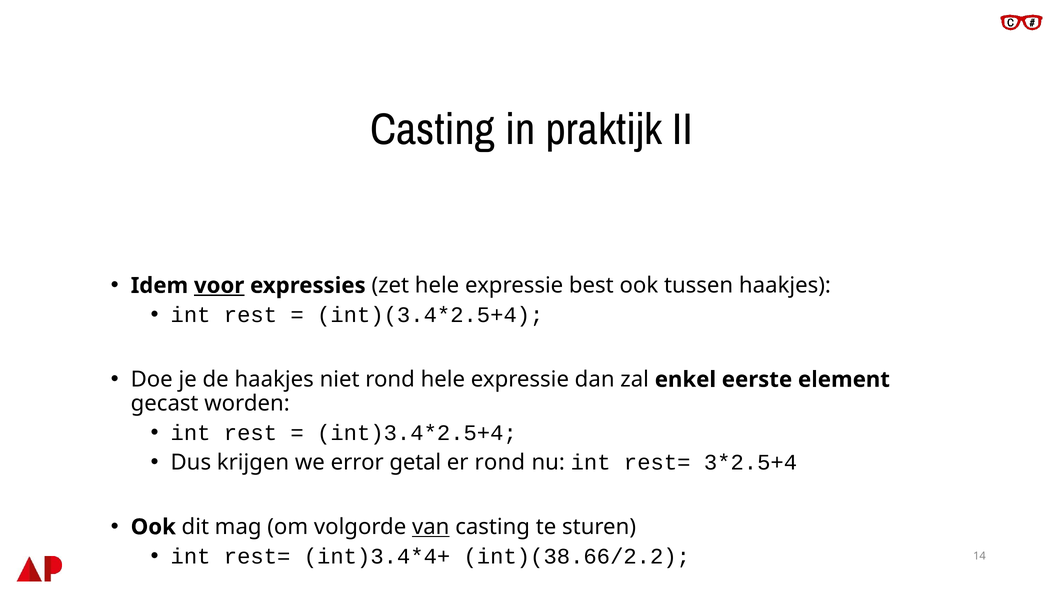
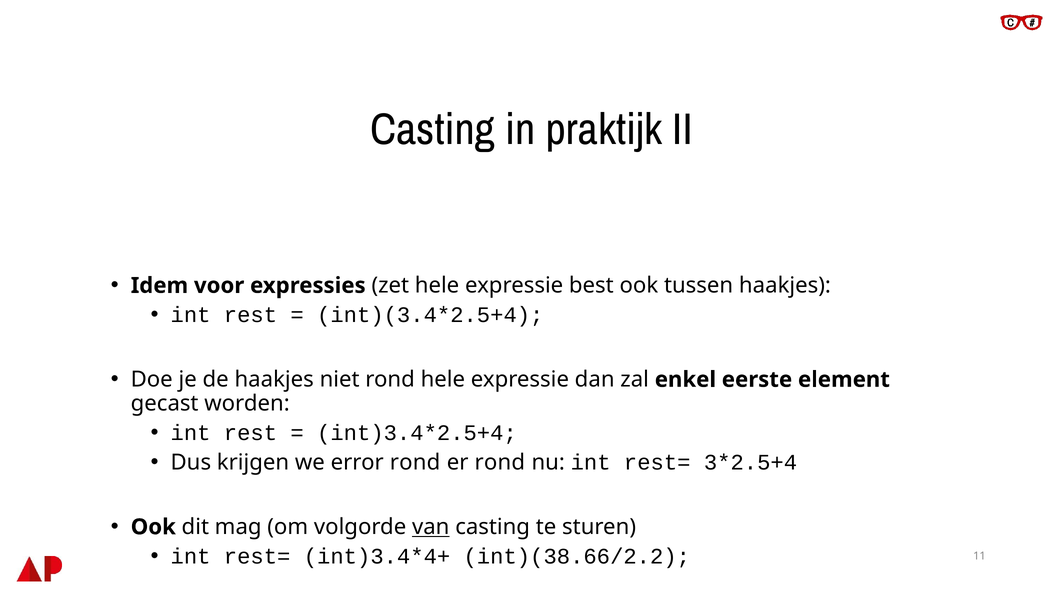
voor underline: present -> none (219, 286)
error getal: getal -> rond (415, 462)
14: 14 -> 11 (979, 556)
